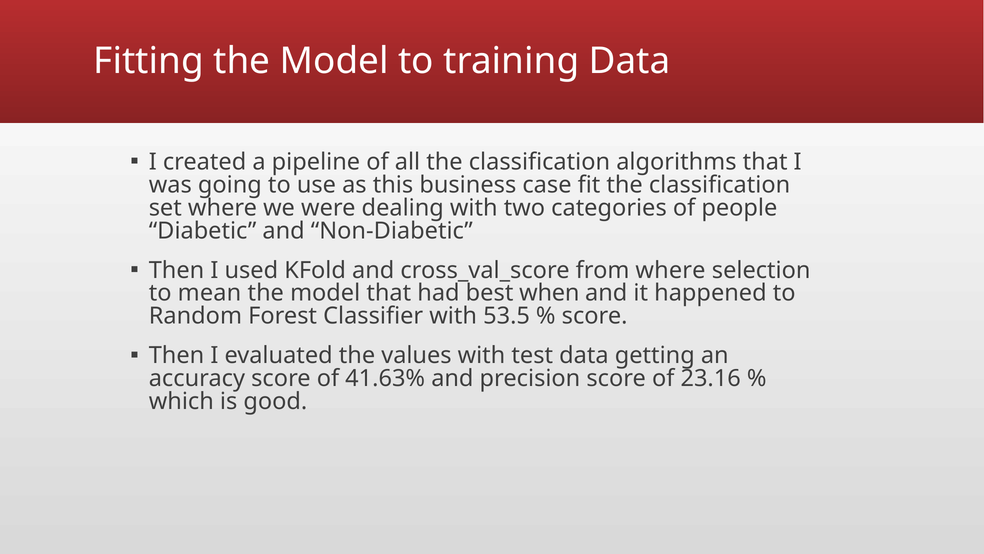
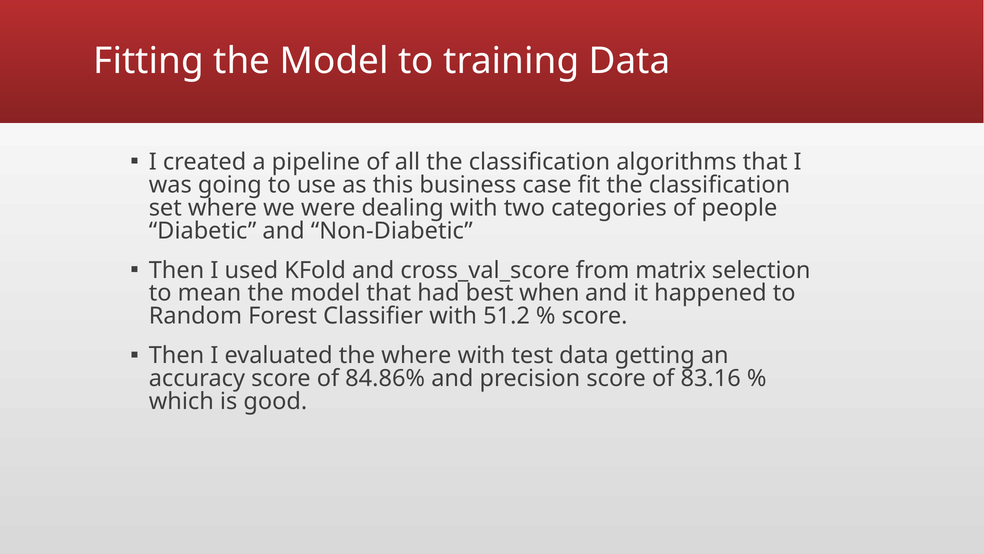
from where: where -> matrix (671, 270)
53.5: 53.5 -> 51.2 (507, 316)
the values: values -> where (416, 355)
41.63%: 41.63% -> 84.86% (385, 378)
23.16: 23.16 -> 83.16 (711, 378)
